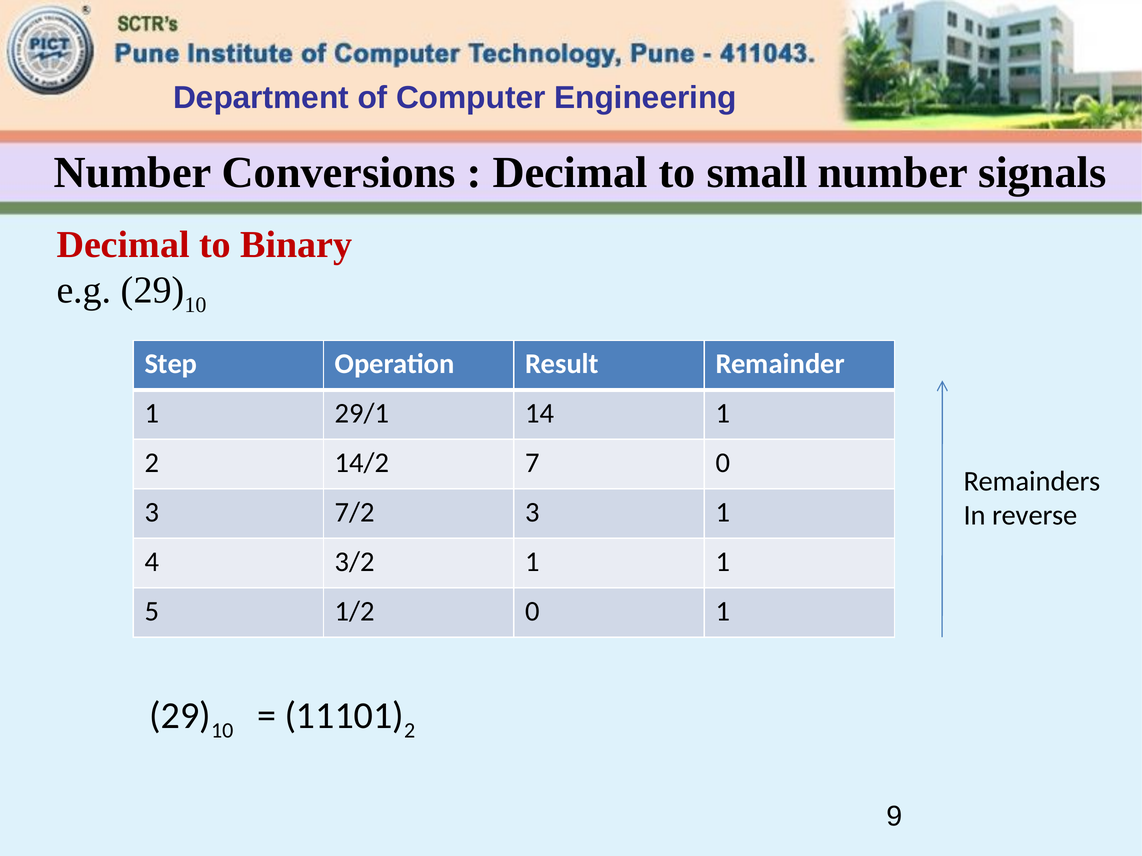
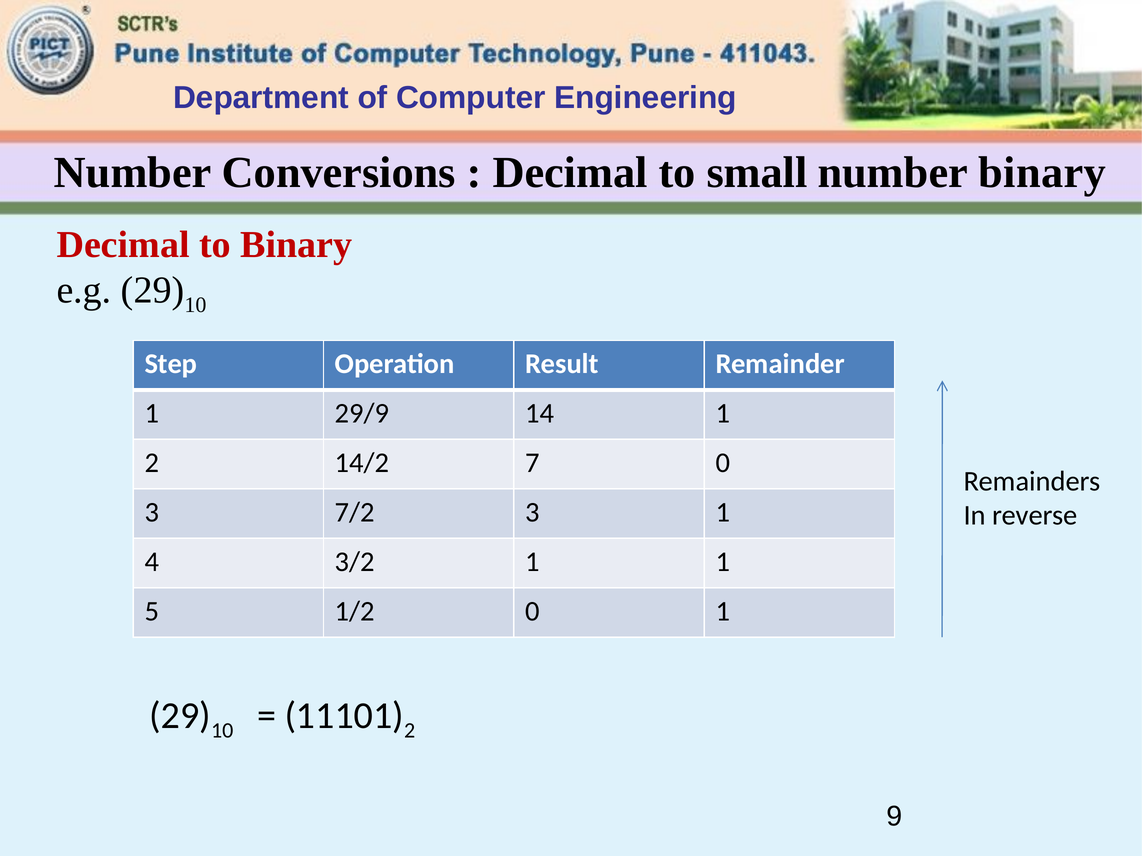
number signals: signals -> binary (1042, 172)
29/1: 29/1 -> 29/9 (362, 414)
